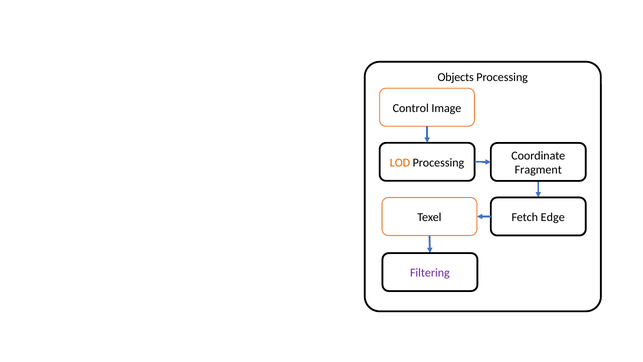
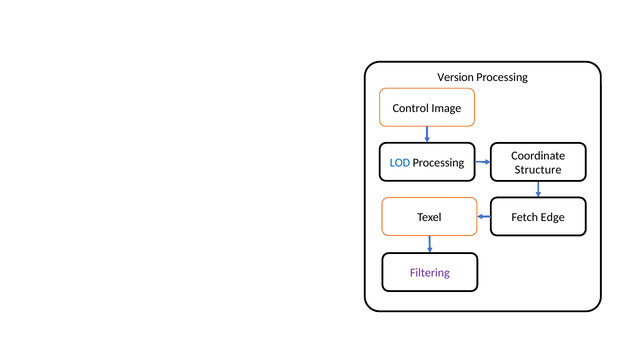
Objects: Objects -> Version (456, 77)
LOD colour: orange -> blue (400, 163)
Fragment: Fragment -> Structure (538, 170)
